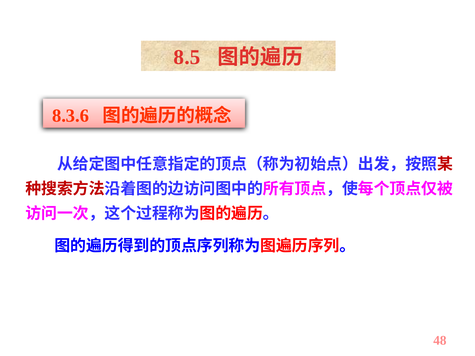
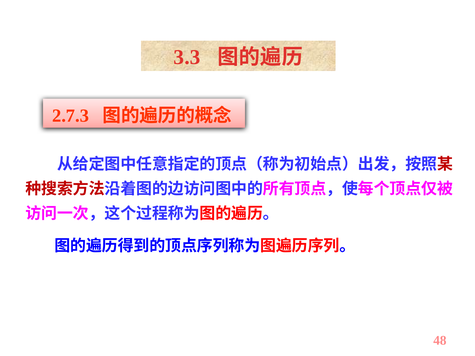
8.5: 8.5 -> 3.3 (187, 57)
8.3.6: 8.3.6 -> 2.7.3 (71, 116)
